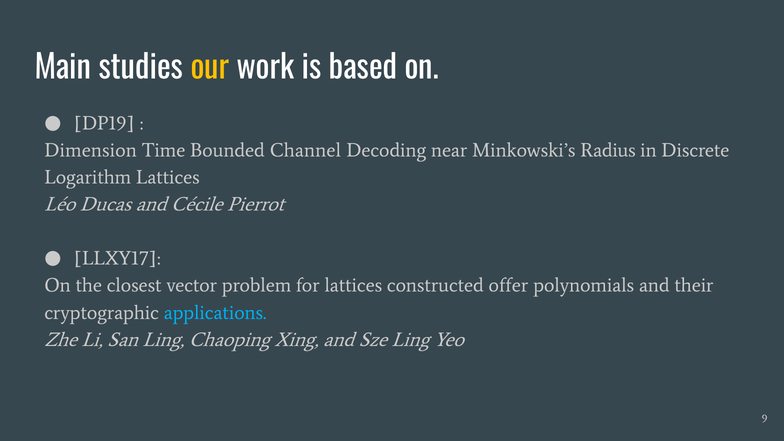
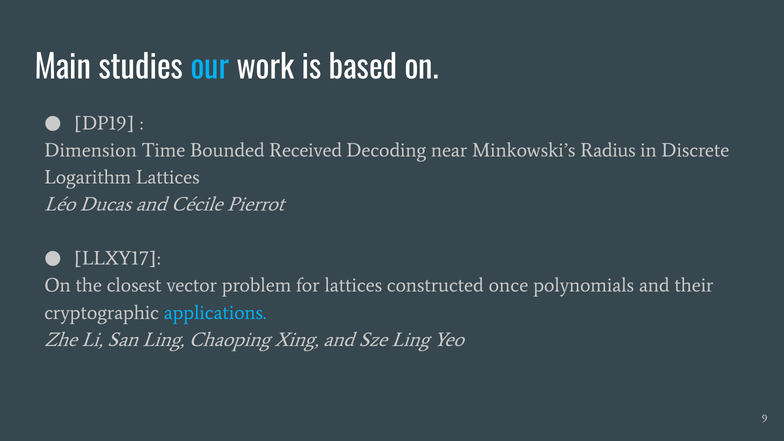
our colour: yellow -> light blue (210, 68)
Channel: Channel -> Received (306, 150)
offer: offer -> once (508, 286)
